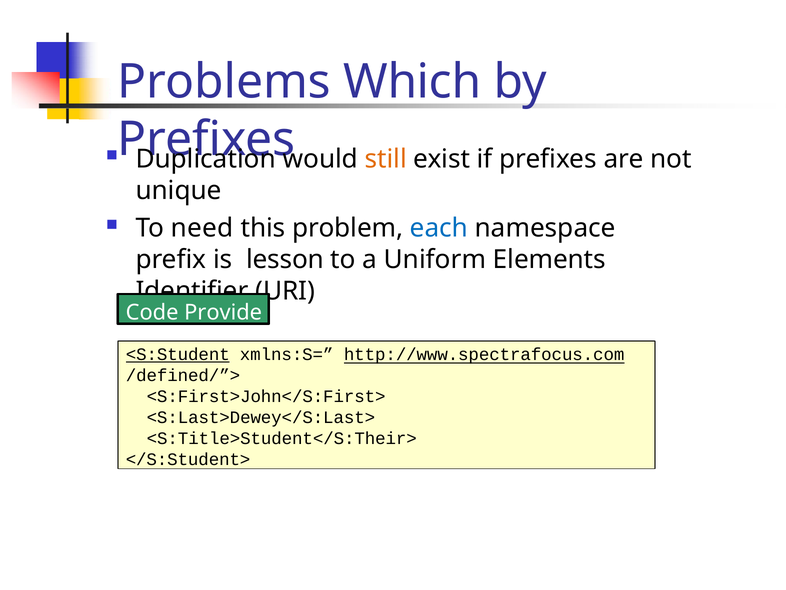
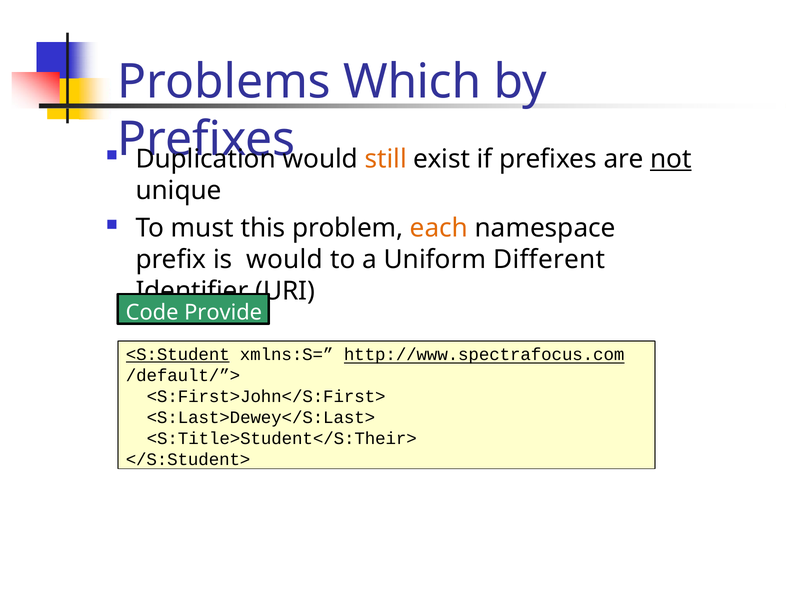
not underline: none -> present (671, 159)
need: need -> must (202, 228)
each colour: blue -> orange (439, 228)
is lesson: lesson -> would (285, 260)
Elements: Elements -> Different (549, 260)
/defined/”>: /defined/”> -> /default/”> (183, 375)
